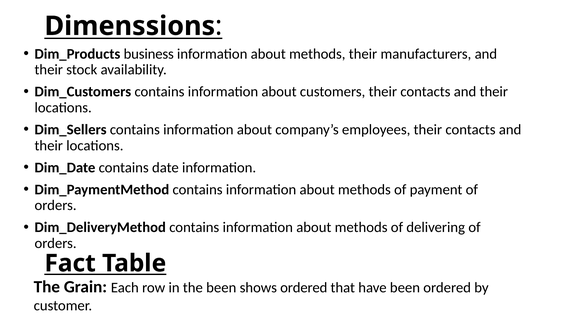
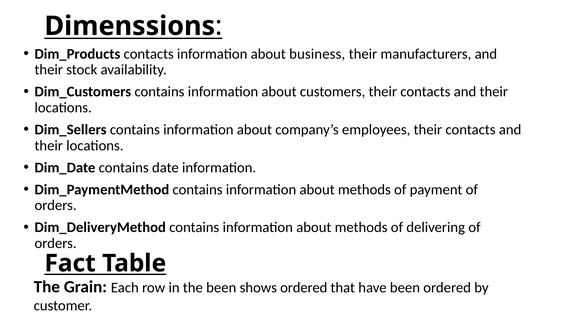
Dim_Products business: business -> contacts (149, 54)
methods: methods -> business (317, 54)
